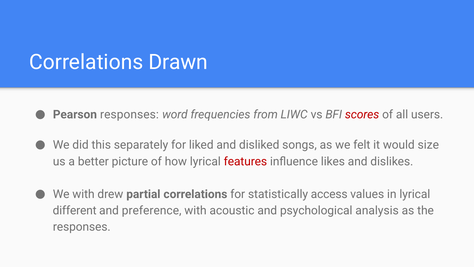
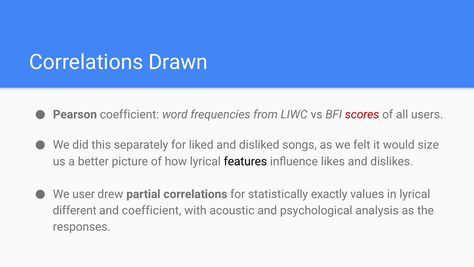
Pearson responses: responses -> coefficient (129, 114)
features colour: red -> black (245, 161)
We with: with -> user (84, 194)
access: access -> exactly (329, 194)
and preference: preference -> coefficient (152, 210)
